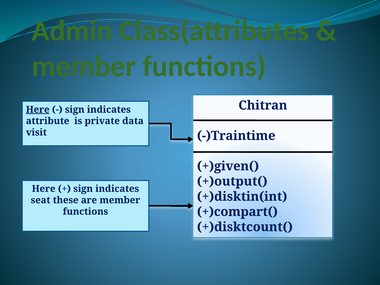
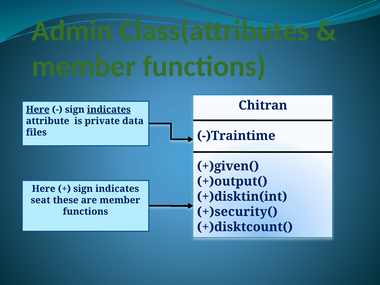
indicates underline: none -> present (109, 110)
visit: visit -> files (36, 132)
+)compart(: +)compart( -> +)security( (237, 212)
